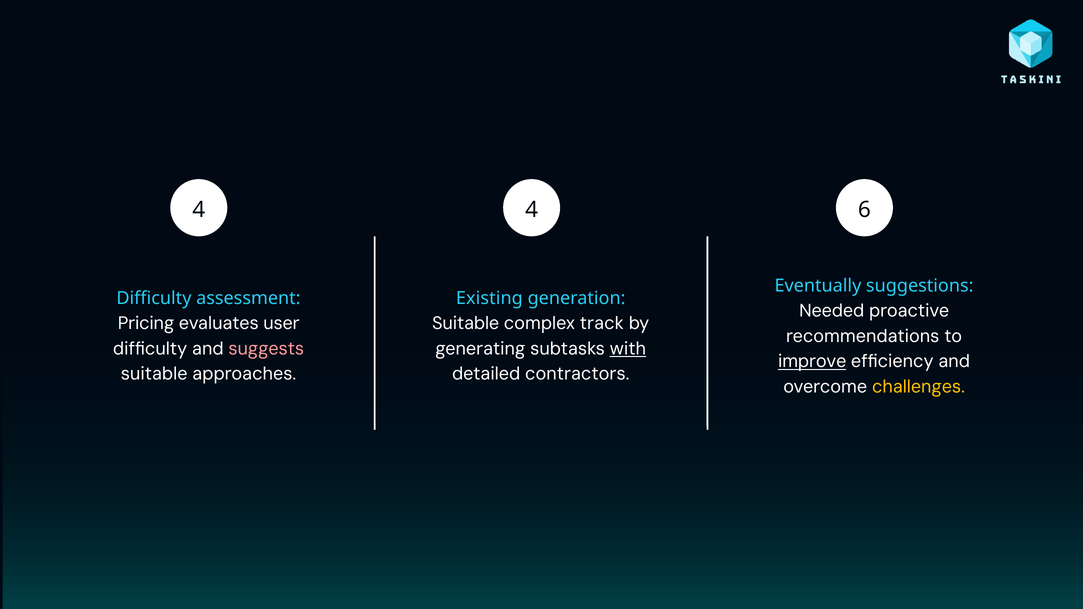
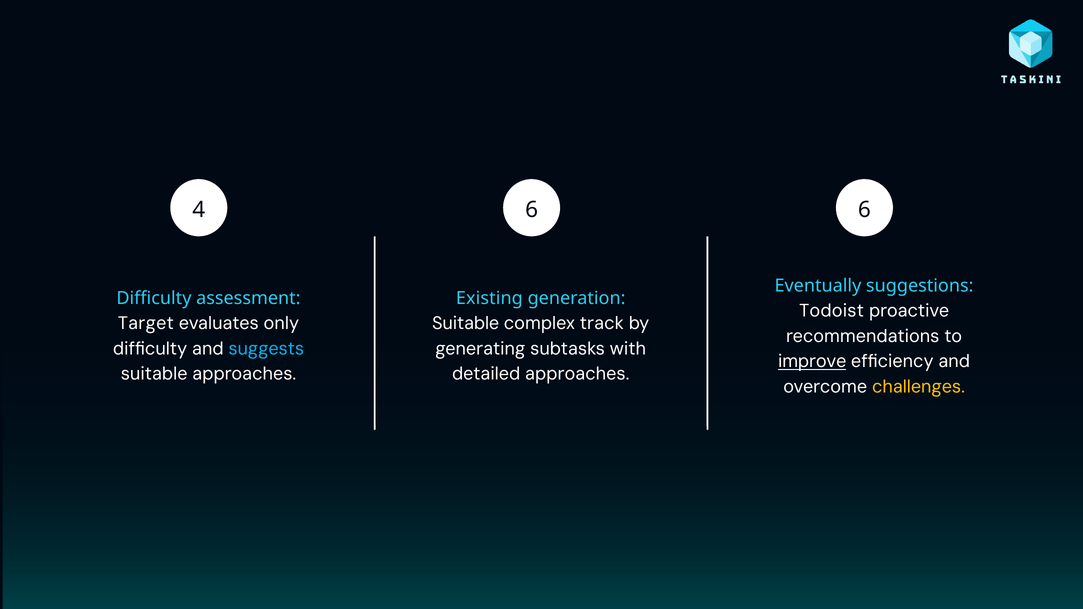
4 4: 4 -> 6 (532, 210)
Needed: Needed -> Todoist (832, 311)
Pricing: Pricing -> Target (146, 324)
user: user -> only (281, 324)
suggests colour: pink -> light blue (266, 349)
with underline: present -> none (628, 349)
detailed contractors: contractors -> approaches (577, 374)
